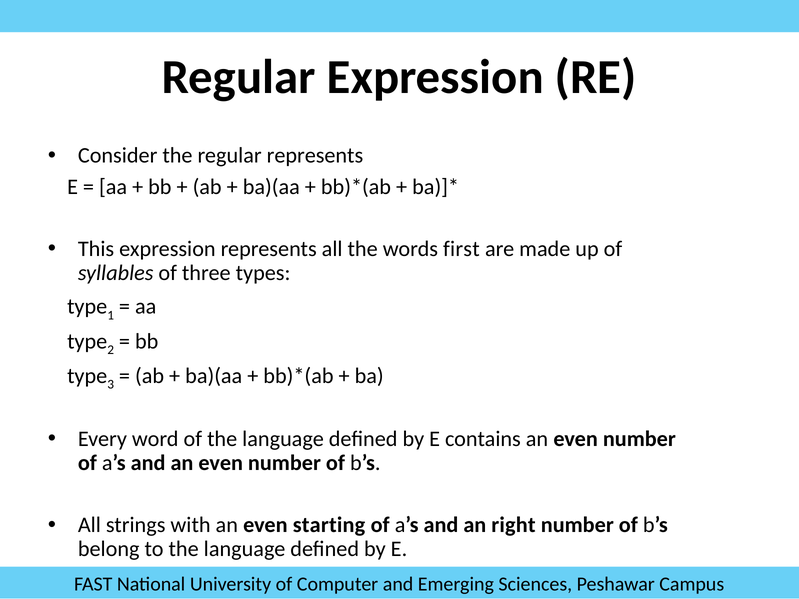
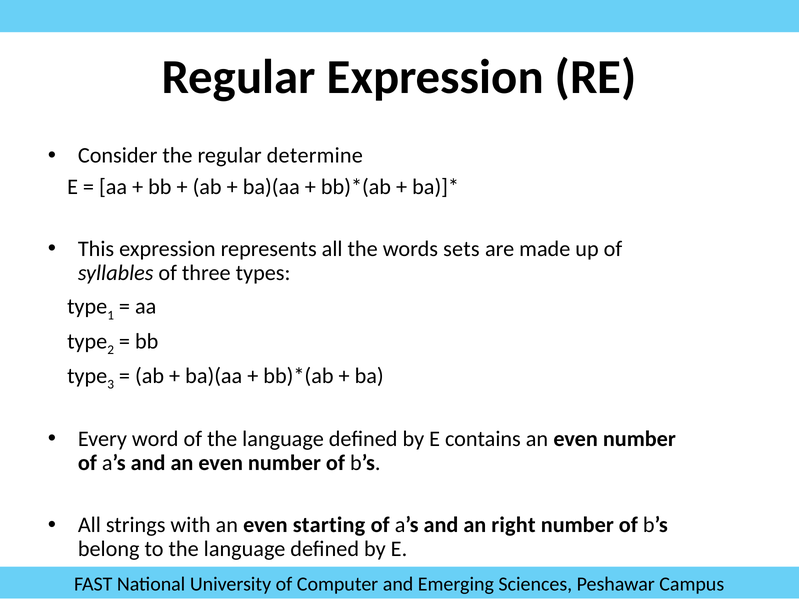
regular represents: represents -> determine (315, 156)
first: first -> sets (461, 249)
